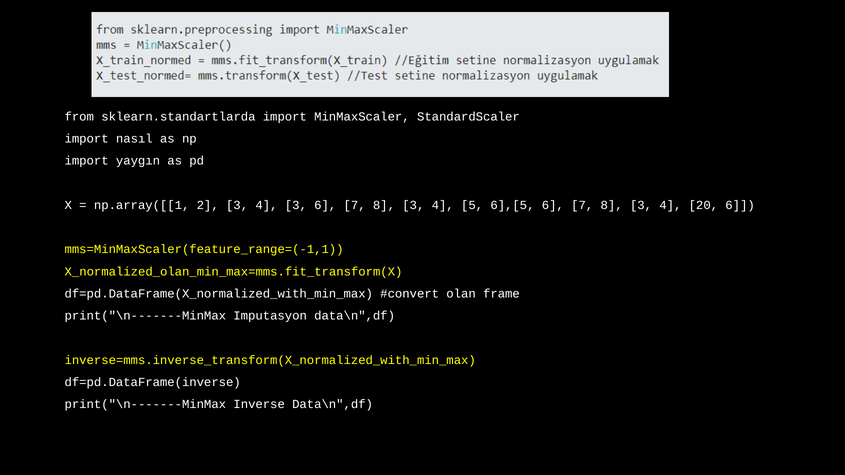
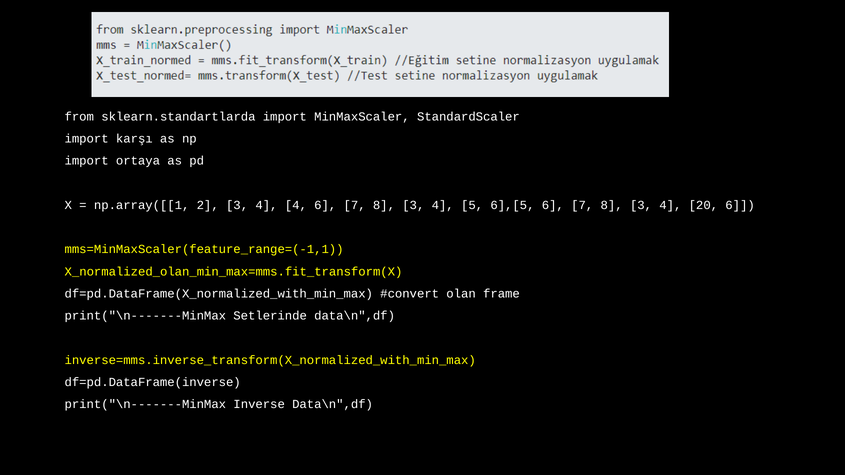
nasıl: nasıl -> karşı (134, 139)
yaygın: yaygın -> ortaya (138, 161)
4 3: 3 -> 4 (296, 205)
Imputasyon: Imputasyon -> Setlerinde (270, 316)
